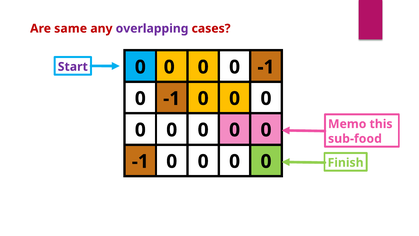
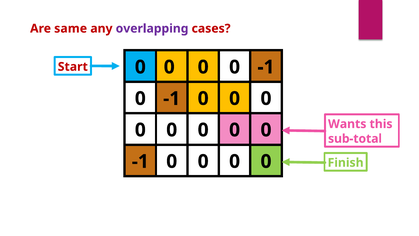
Start colour: purple -> red (73, 67)
Memo: Memo -> Wants (347, 124)
sub-food: sub-food -> sub-total (355, 139)
